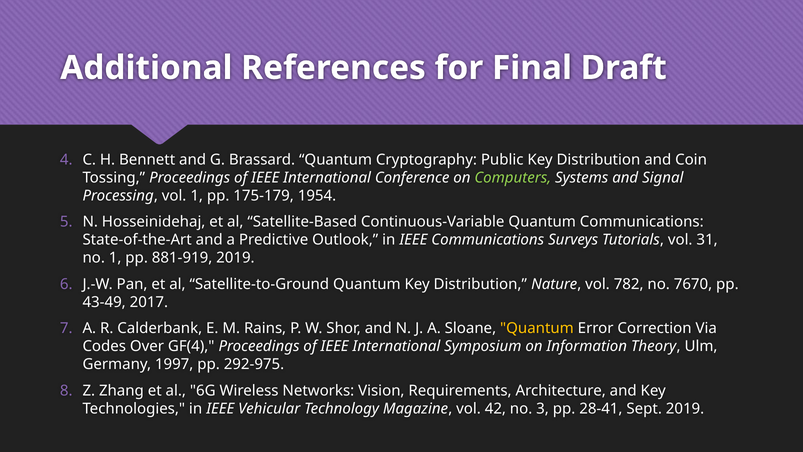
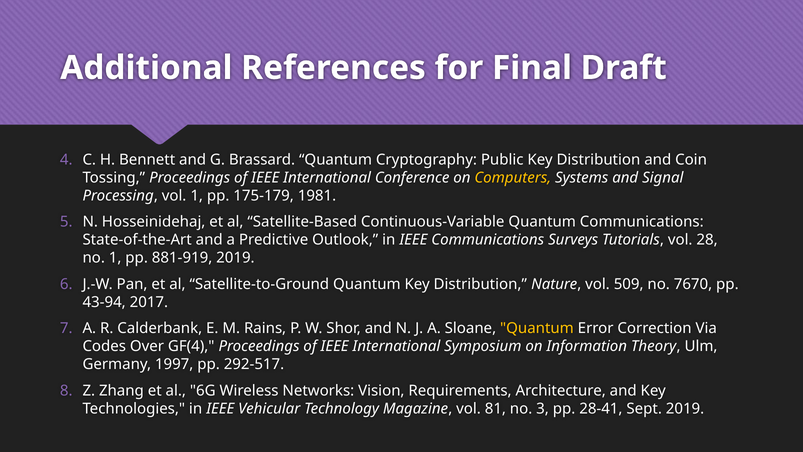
Computers colour: light green -> yellow (513, 178)
1954: 1954 -> 1981 (317, 196)
31: 31 -> 28 (707, 240)
782: 782 -> 509 (629, 284)
43-49: 43-49 -> 43-94 (104, 302)
292-975: 292-975 -> 292-517 (254, 364)
42: 42 -> 81 (495, 408)
